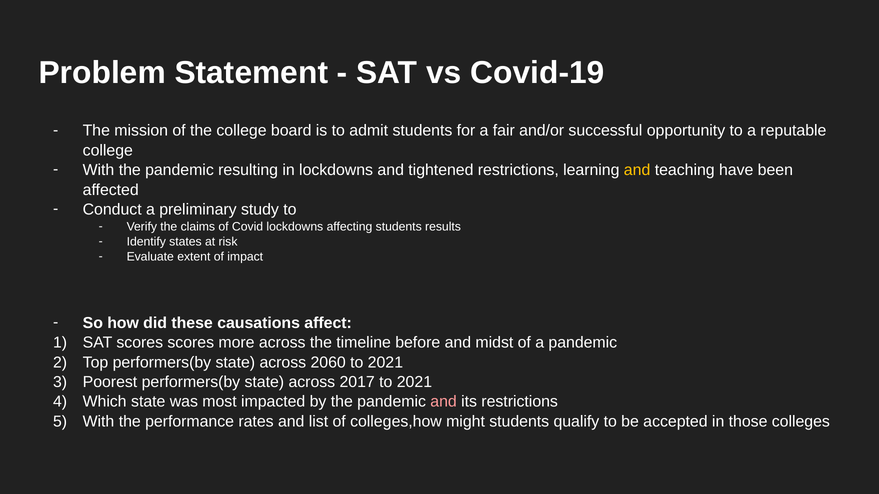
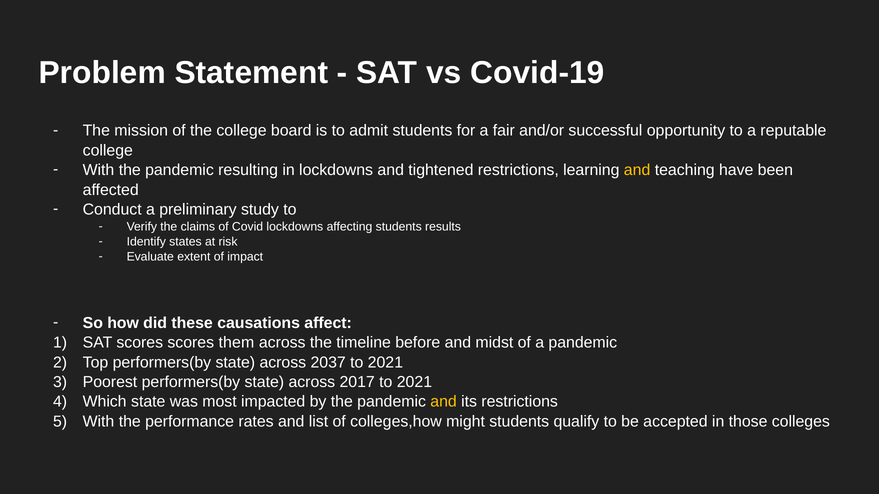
more: more -> them (236, 343)
2060: 2060 -> 2037 (328, 363)
and colour: pink -> yellow (444, 402)
